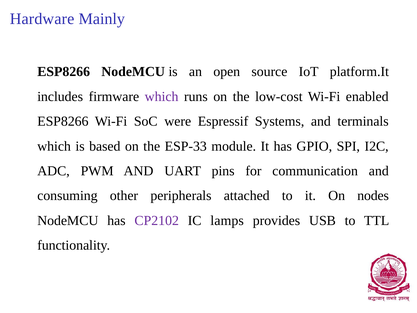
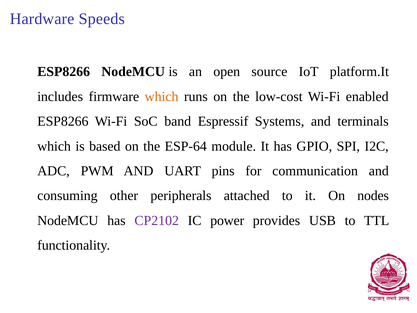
Mainly: Mainly -> Speeds (102, 19)
which colour: purple -> orange (162, 97)
were: were -> band (178, 121)
ESP-33: ESP-33 -> ESP-64 (186, 146)
lamps: lamps -> power (227, 221)
